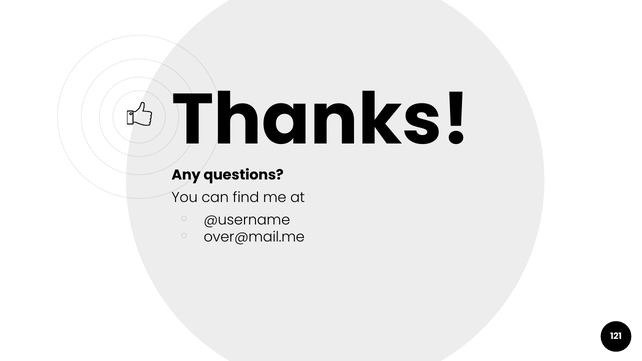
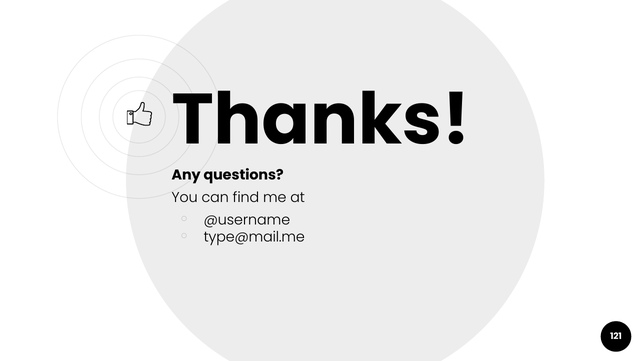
over@mail.me: over@mail.me -> type@mail.me (254, 237)
